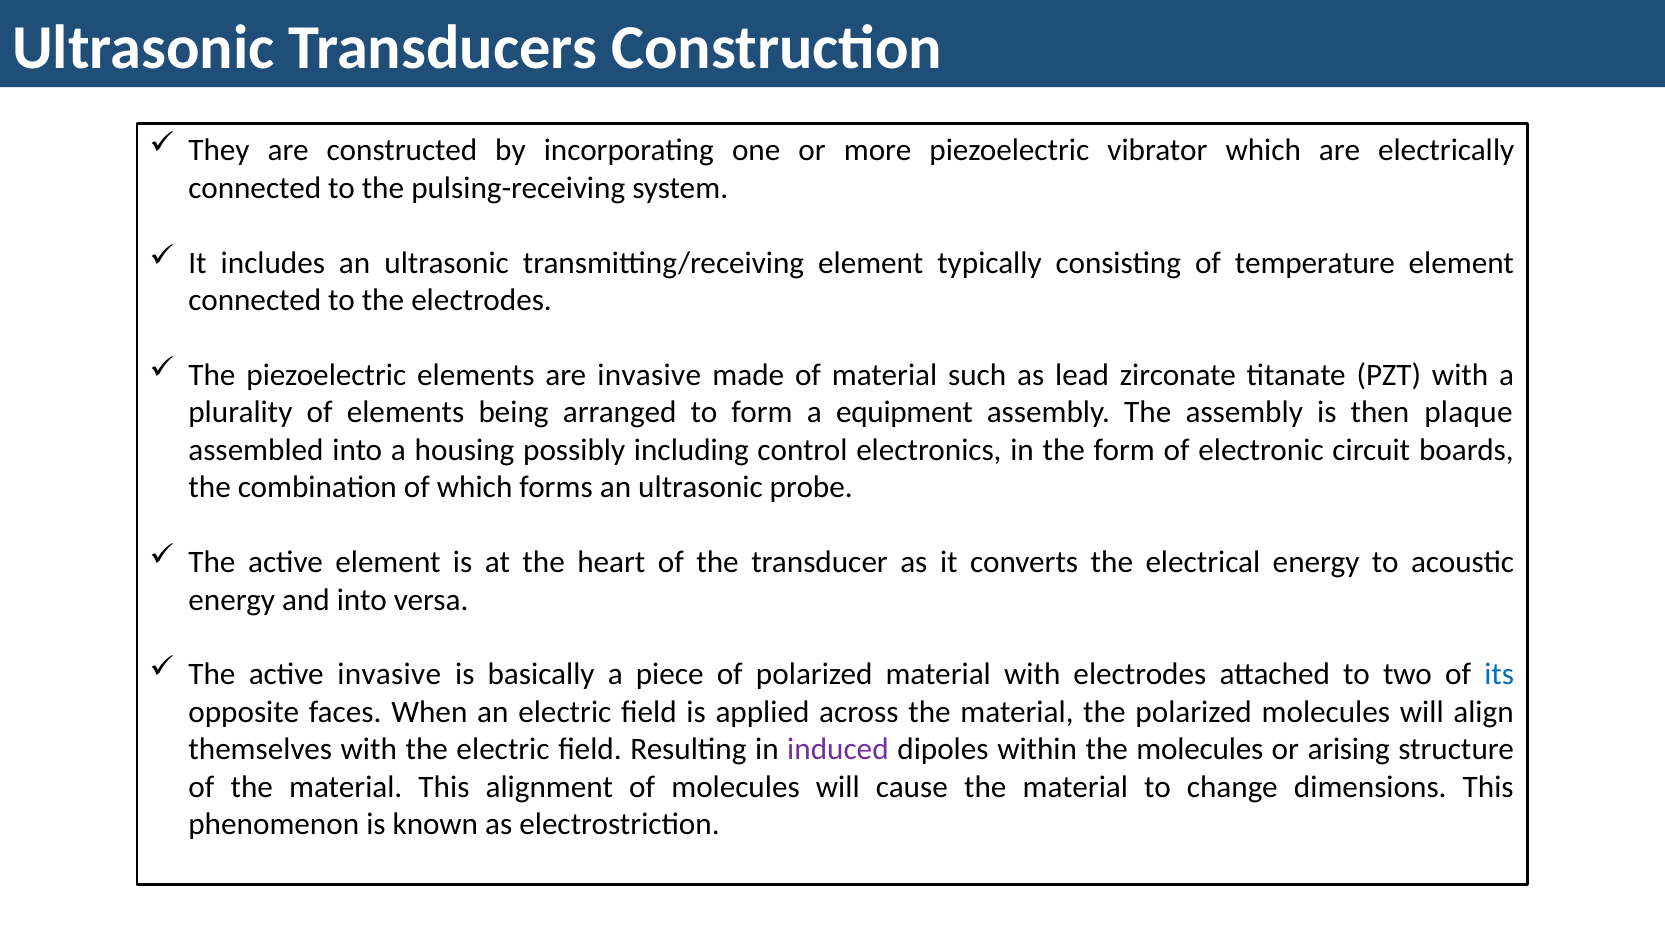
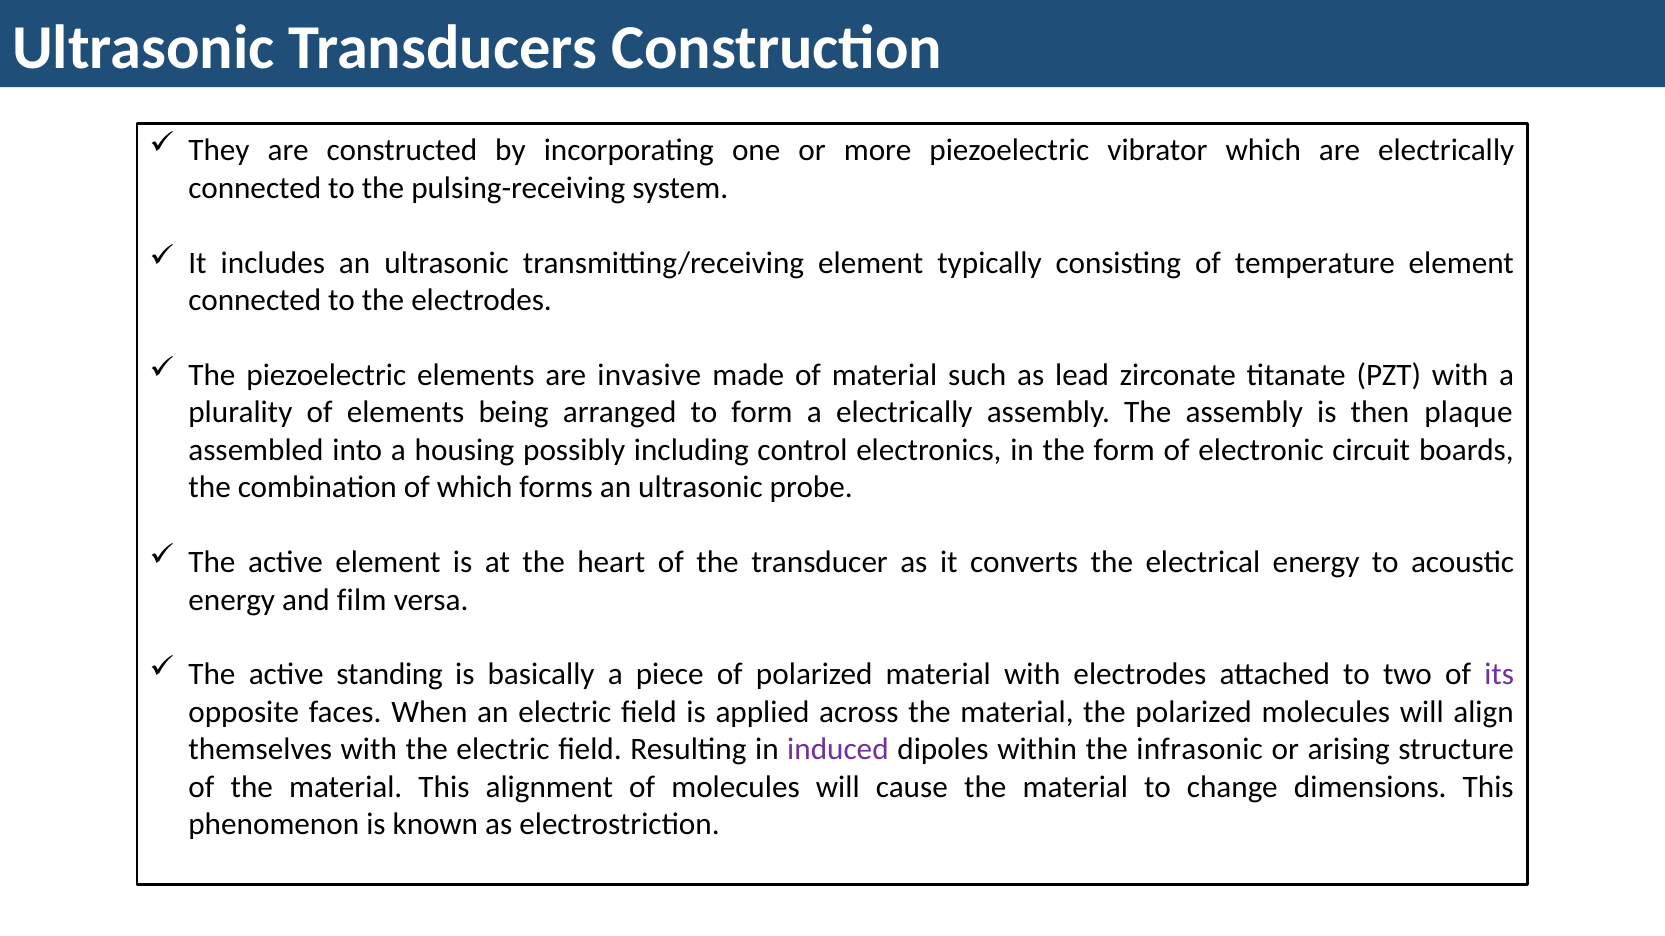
a equipment: equipment -> electrically (904, 413)
and into: into -> film (362, 600)
active invasive: invasive -> standing (390, 675)
its colour: blue -> purple (1499, 675)
the molecules: molecules -> infrasonic (1200, 750)
